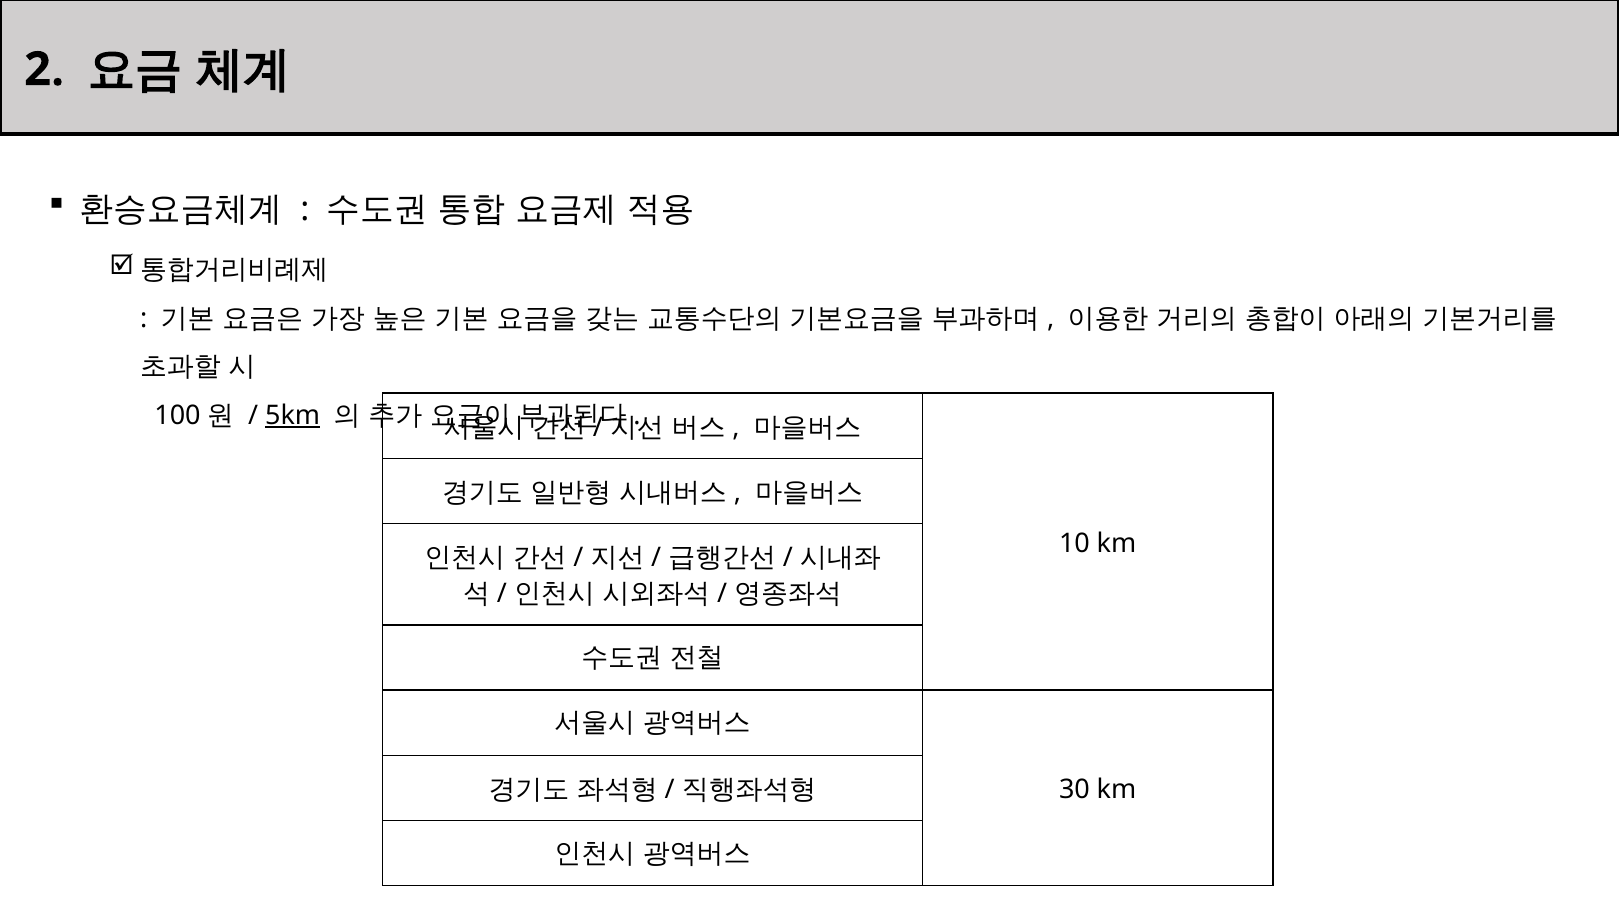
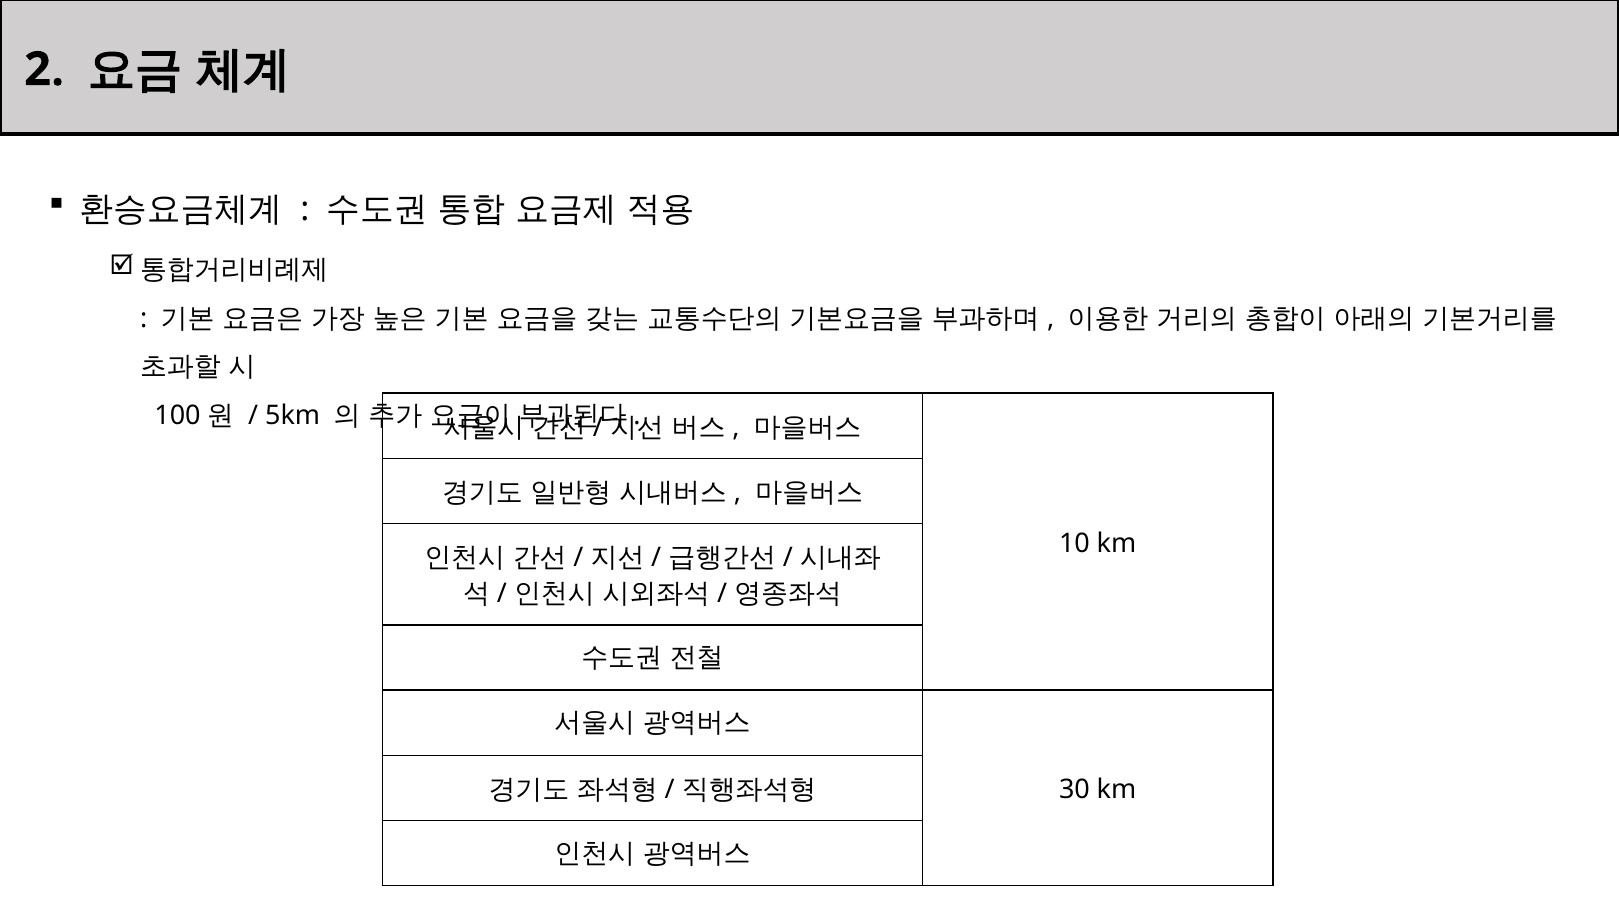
5km underline: present -> none (293, 415)
